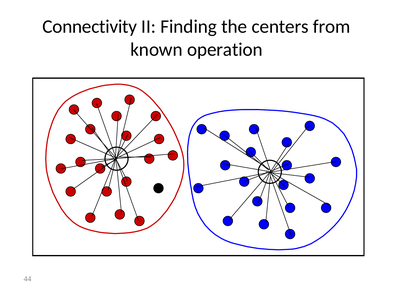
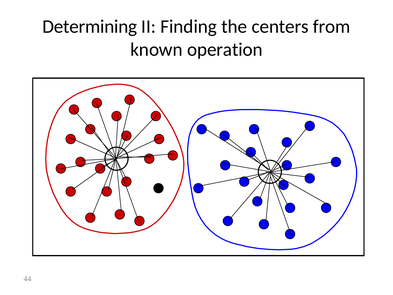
Connectivity: Connectivity -> Determining (90, 27)
